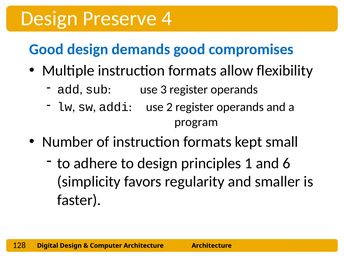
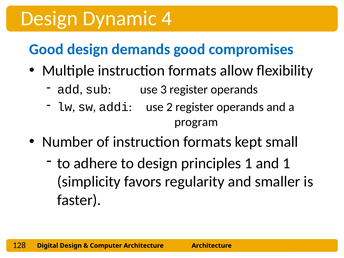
Preserve: Preserve -> Dynamic (120, 18)
and 6: 6 -> 1 (287, 163)
